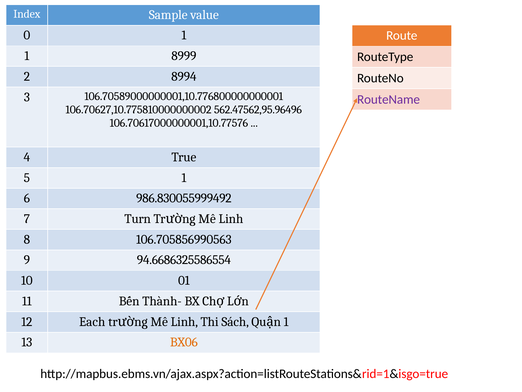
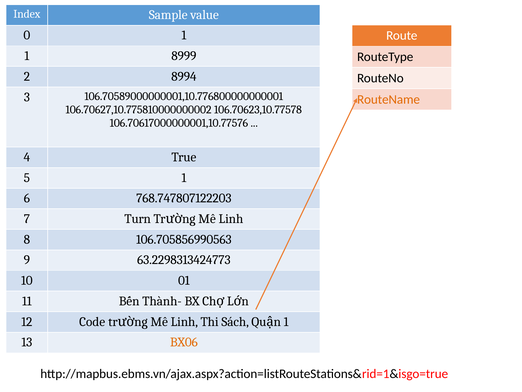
RouteName colour: purple -> orange (389, 99)
562.47562,95.96496: 562.47562,95.96496 -> 106.70623,10.77578 (258, 109)
986.830055999492: 986.830055999492 -> 768.747807122203 (184, 198)
94.6686325586554: 94.6686325586554 -> 63.2298313424773 (184, 260)
Each: Each -> Code (92, 321)
